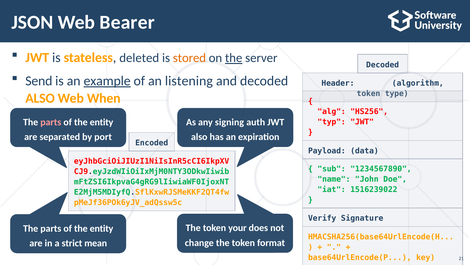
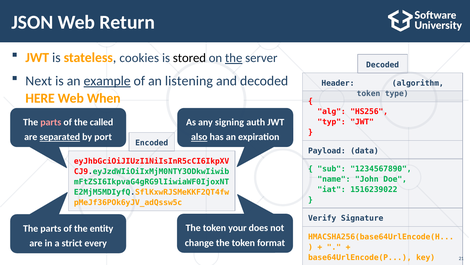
Bearer: Bearer -> Return (127, 22)
deleted: deleted -> cookies (139, 58)
stored colour: orange -> black (189, 58)
Send: Send -> Next (39, 81)
ALSO: ALSO -> HERE (40, 98)
entity: entity -> called (102, 122)
separated underline: none -> present (60, 137)
also underline: none -> present (199, 137)
mean: mean -> every (96, 243)
